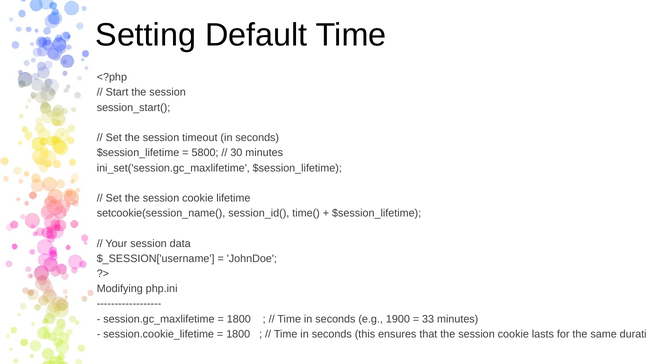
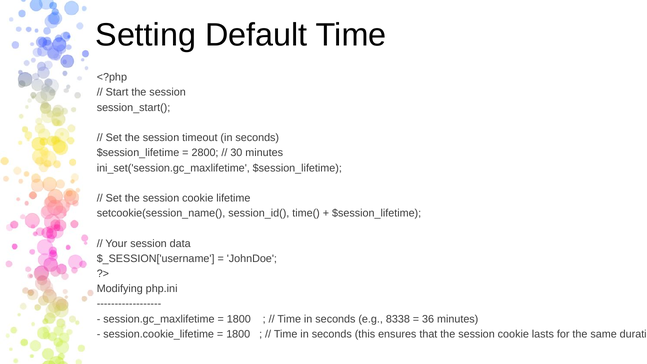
5800: 5800 -> 2800 (205, 153)
1900: 1900 -> 8338 (398, 319)
33: 33 -> 36 (428, 319)
